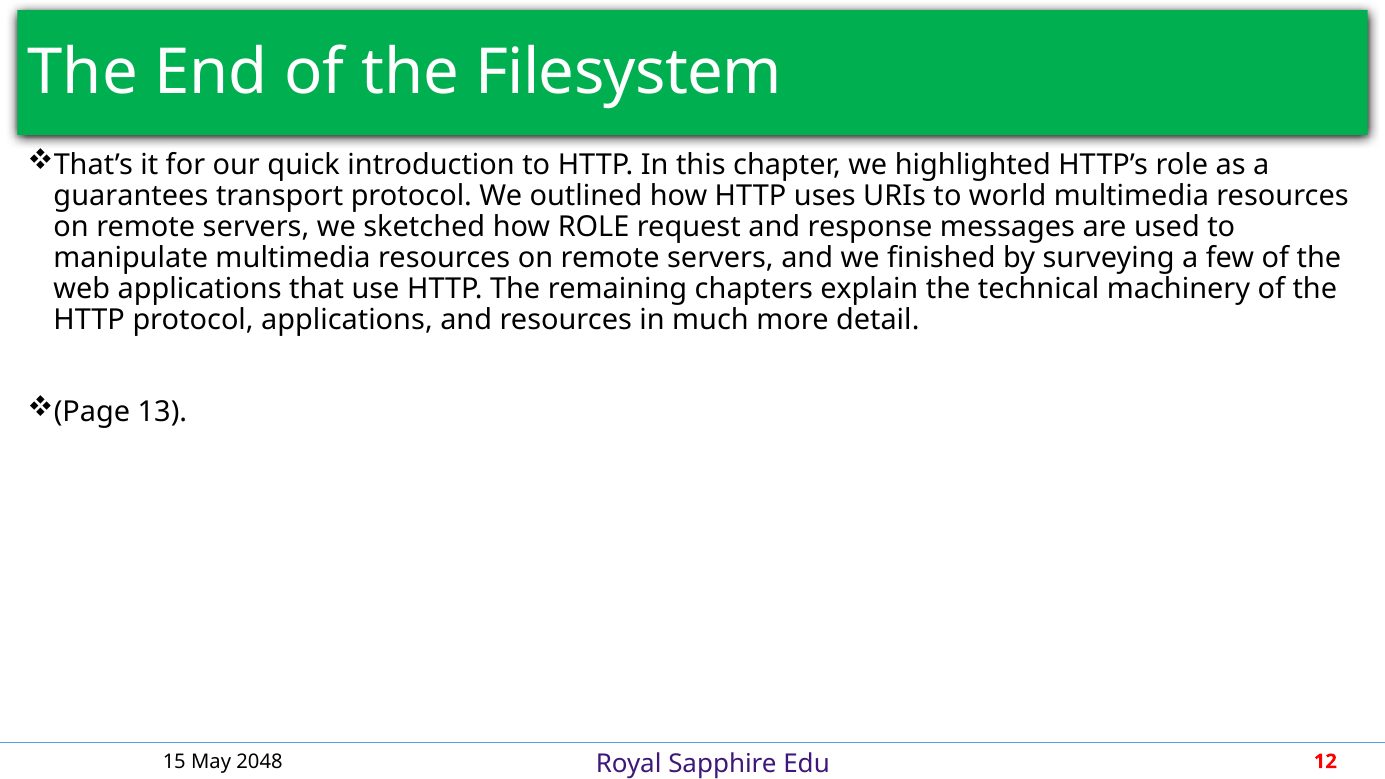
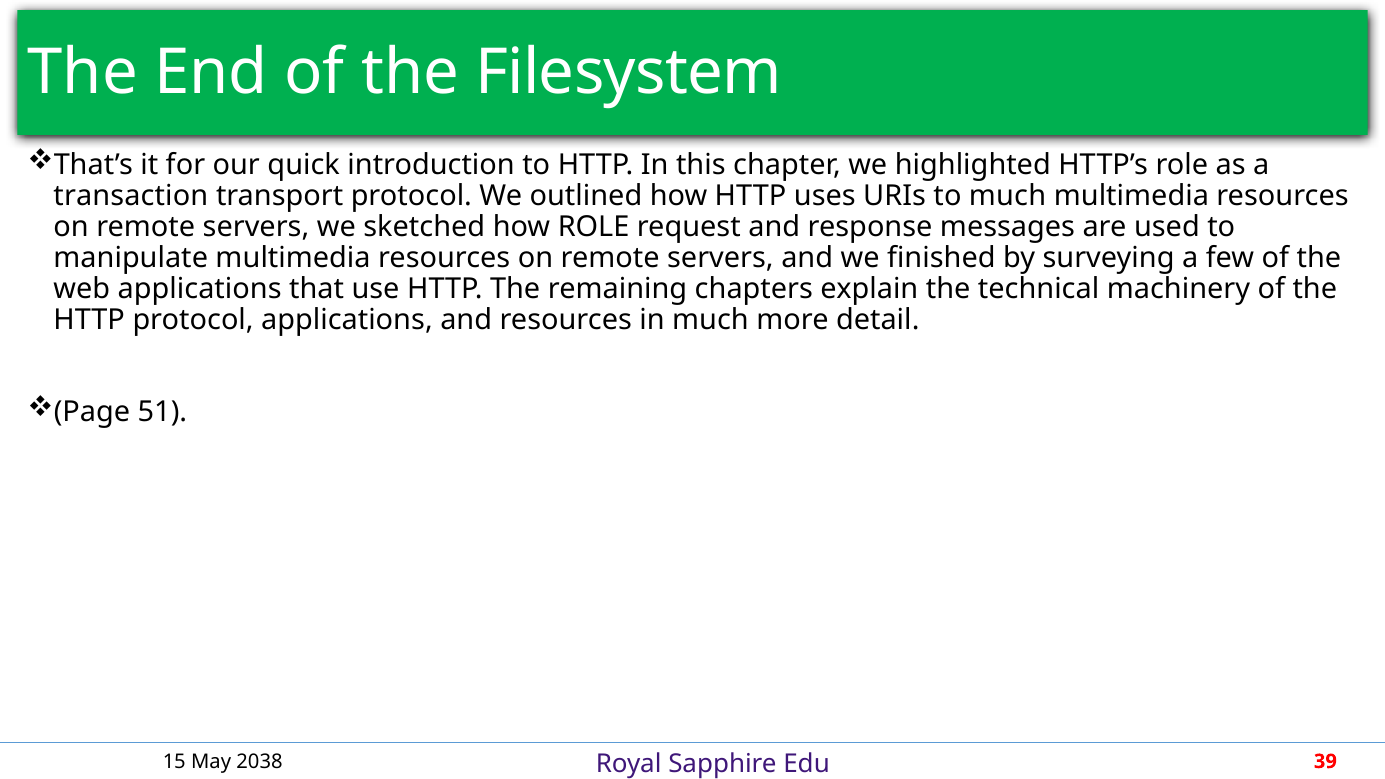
guarantees: guarantees -> transaction (131, 196)
to world: world -> much (1008, 196)
13: 13 -> 51 (162, 412)
2048: 2048 -> 2038 (260, 761)
12: 12 -> 39 (1325, 761)
